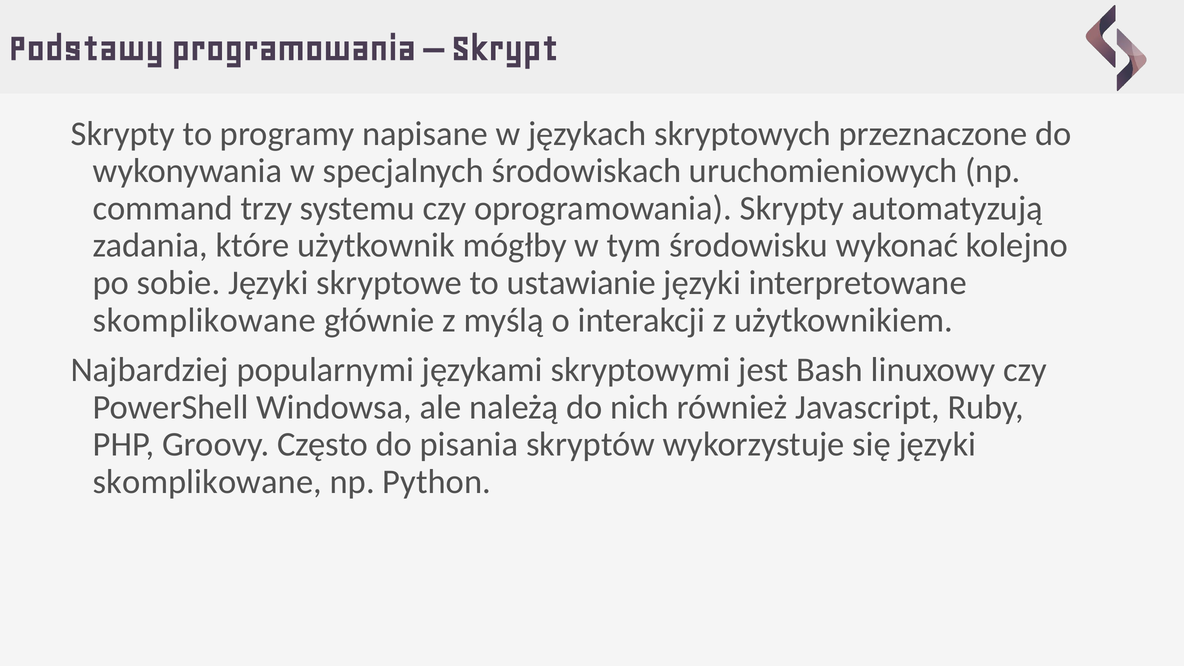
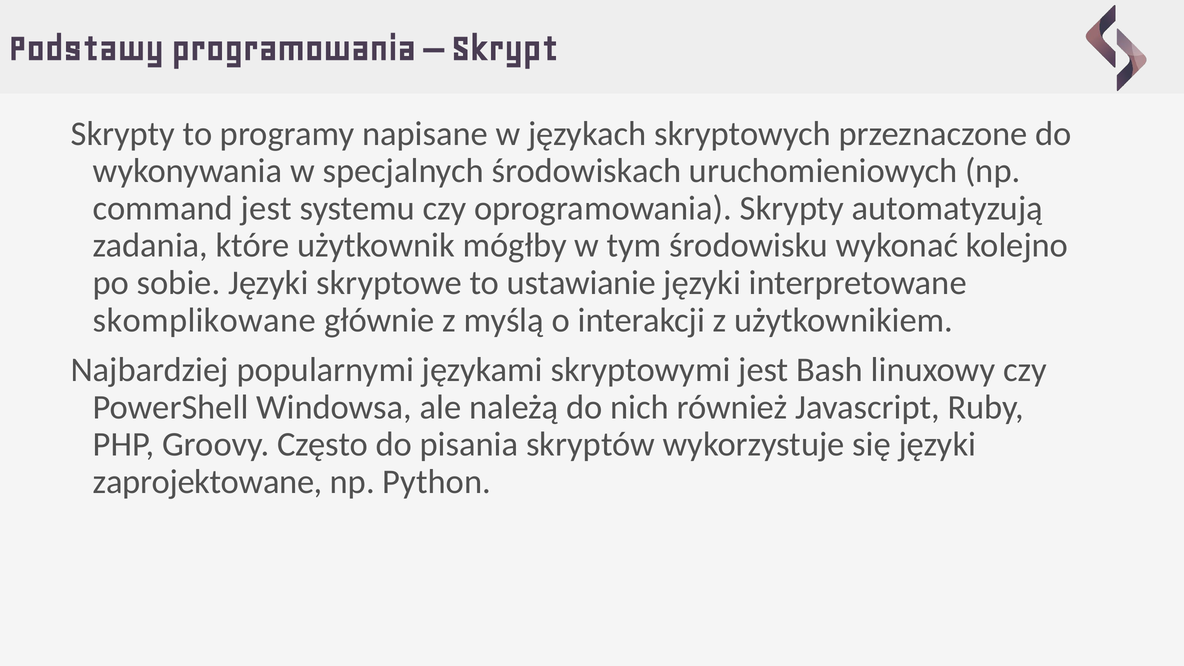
command trzy: trzy -> jest (266, 208)
skomplikowane: skomplikowane -> zaprojektowane (208, 482)
